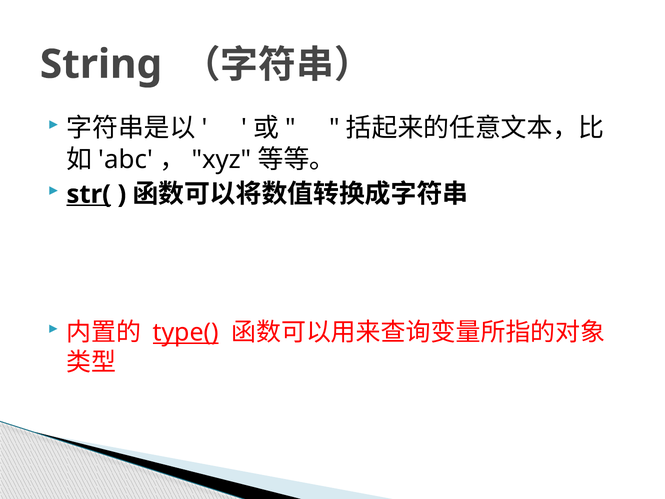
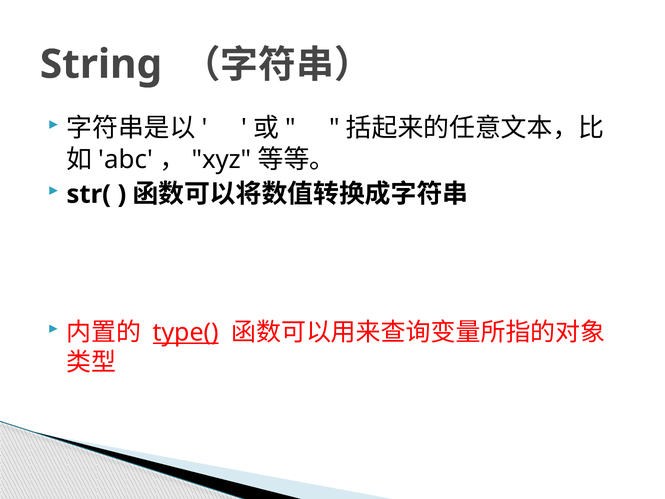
str( underline: present -> none (89, 194)
